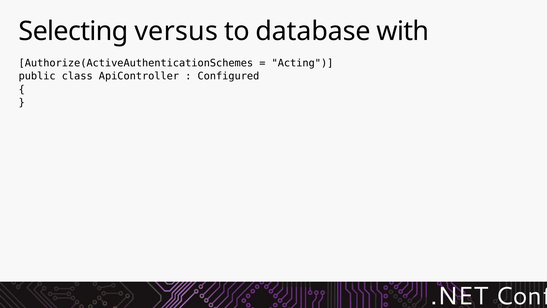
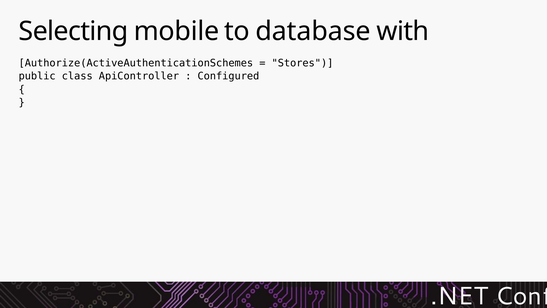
versus: versus -> mobile (176, 31)
Acting: Acting -> Stores (302, 63)
